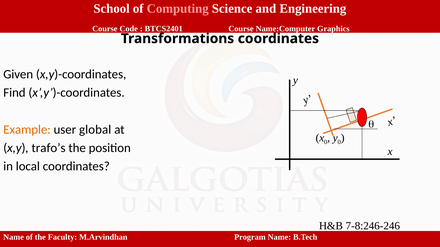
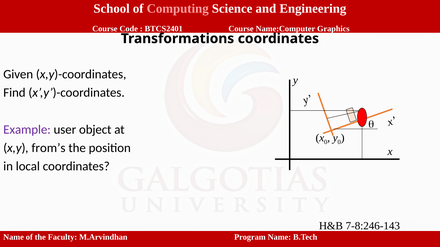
Example colour: orange -> purple (27, 130)
global: global -> object (95, 130)
trafo’s: trafo’s -> from’s (48, 148)
7-8:246-246: 7-8:246-246 -> 7-8:246-143 (373, 226)
